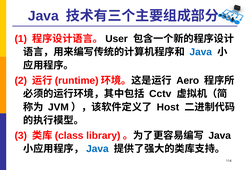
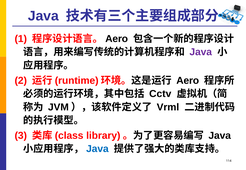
User: User -> Aero (117, 39)
Java colour: blue -> purple (201, 52)
Host: Host -> Vrml (168, 107)
